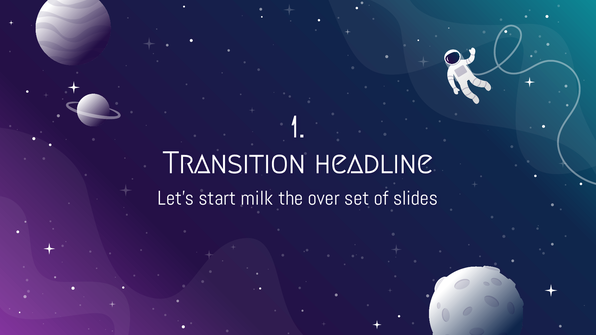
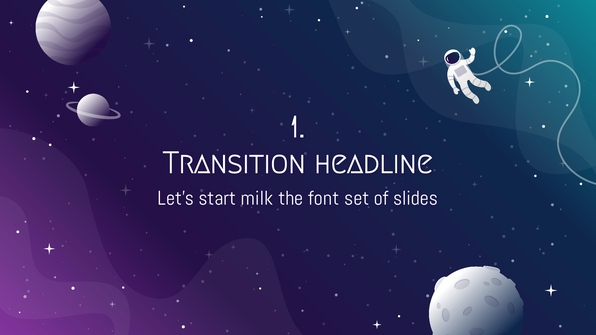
over: over -> font (324, 198)
